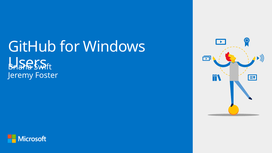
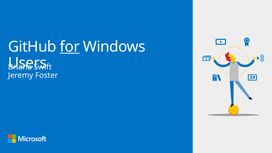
for underline: none -> present (70, 47)
